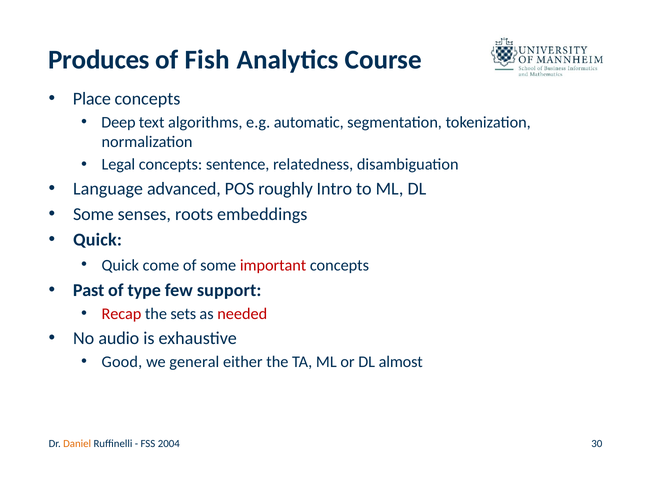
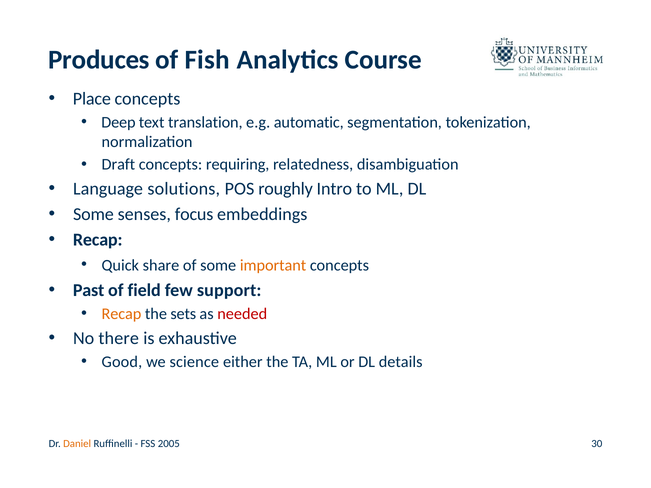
algorithms: algorithms -> translation (205, 122)
Legal: Legal -> Draft (118, 165)
sentence: sentence -> requiring (238, 165)
advanced: advanced -> solutions (184, 189)
roots: roots -> focus (194, 214)
Quick: Quick -> Recap (98, 240)
come: come -> share (161, 266)
important colour: red -> orange (273, 266)
type: type -> field (144, 290)
Recap colour: red -> orange (121, 314)
audio: audio -> there (119, 338)
general: general -> science (194, 362)
almost: almost -> details (401, 362)
2004: 2004 -> 2005 (169, 444)
